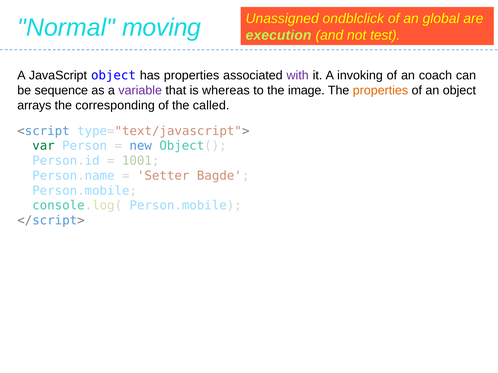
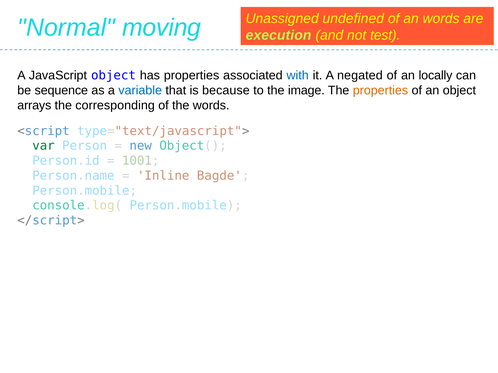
ondblclick: ondblclick -> undefined (353, 19)
an global: global -> words (441, 19)
with colour: purple -> blue (298, 76)
invoking: invoking -> negated (360, 76)
coach: coach -> locally (436, 76)
variable colour: purple -> blue (140, 91)
whereas: whereas -> because (226, 91)
the called: called -> words (211, 105)
Setter: Setter -> Inline (163, 176)
